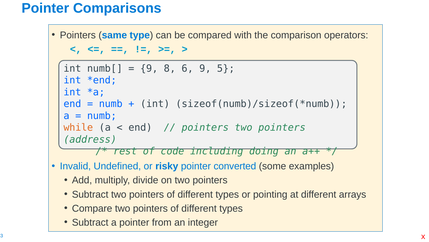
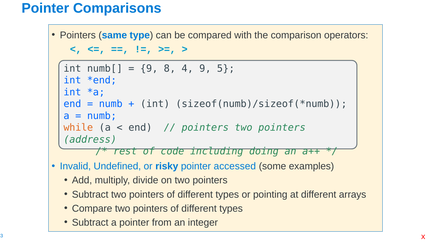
6: 6 -> 4 (187, 68)
converted: converted -> accessed (235, 166)
